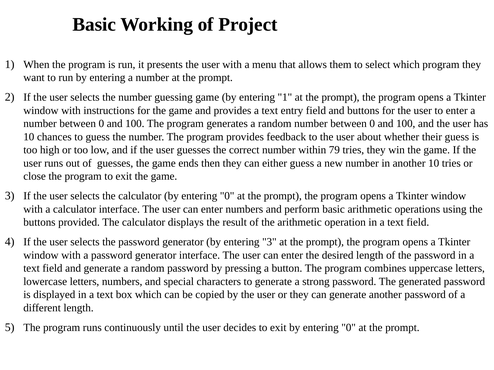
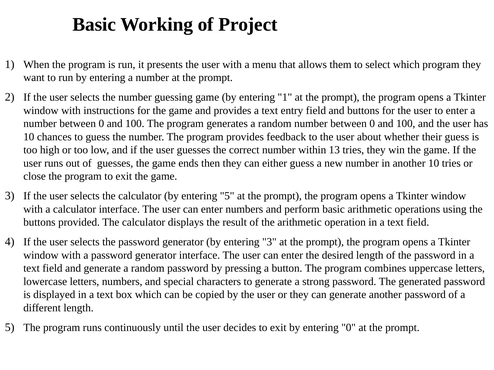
79: 79 -> 13 (334, 150)
calculator by entering 0: 0 -> 5 (227, 196)
